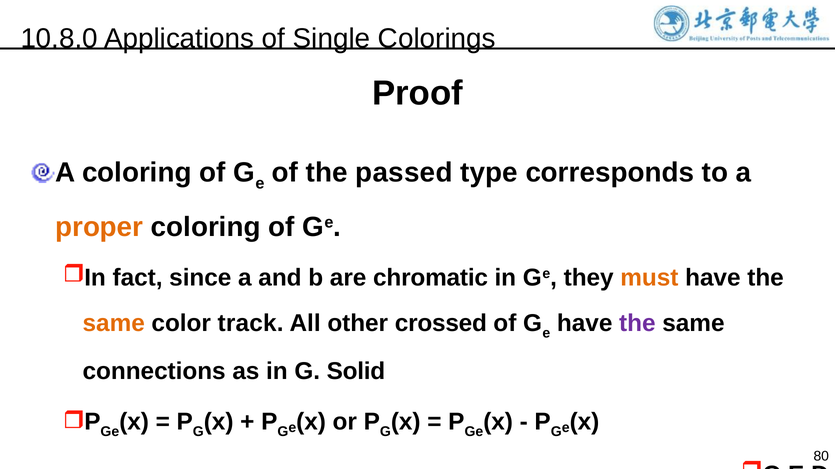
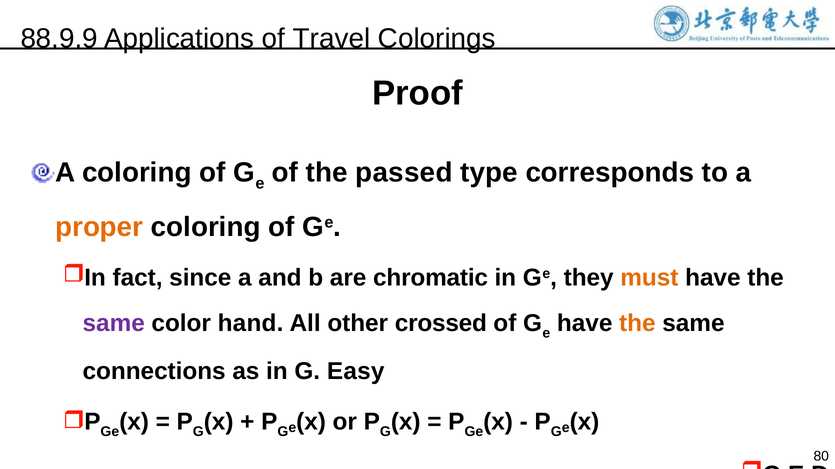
10.8.0: 10.8.0 -> 88.9.9 (59, 38)
Single: Single -> Travel (332, 38)
same colour: orange -> purple (114, 324)
track: track -> hand (251, 324)
the colour: purple -> orange (637, 324)
Solid: Solid -> Easy (356, 372)
